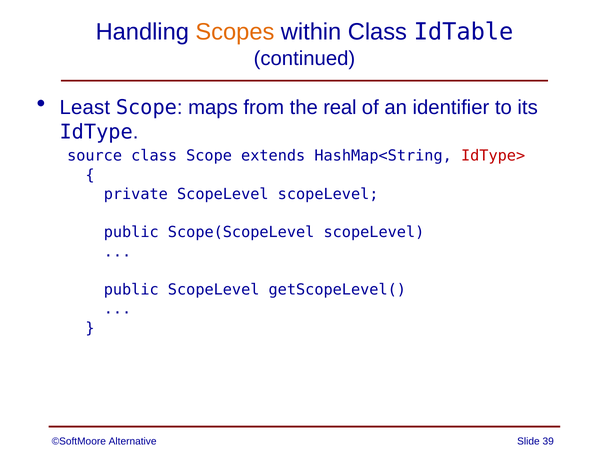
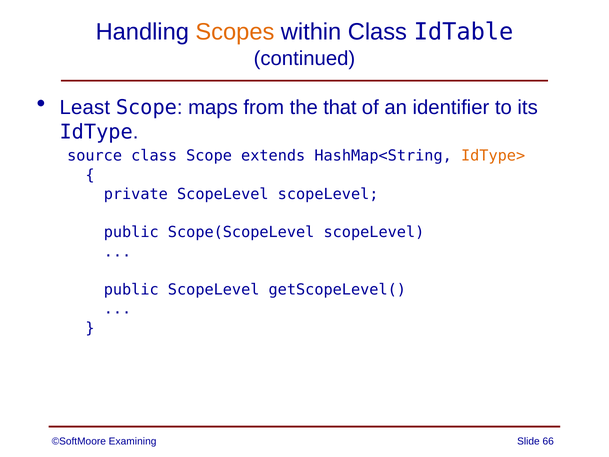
real: real -> that (340, 107)
IdType> colour: red -> orange (493, 156)
Alternative: Alternative -> Examining (133, 441)
39: 39 -> 66 (548, 441)
